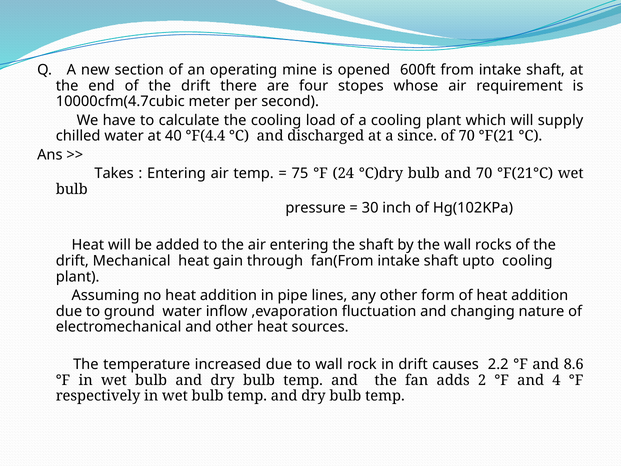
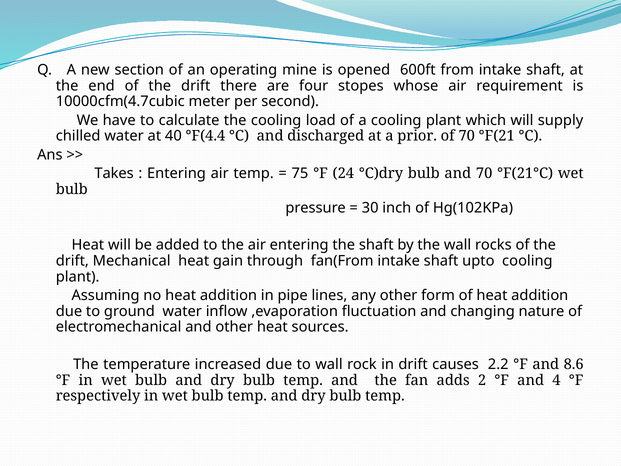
since: since -> prior (417, 136)
